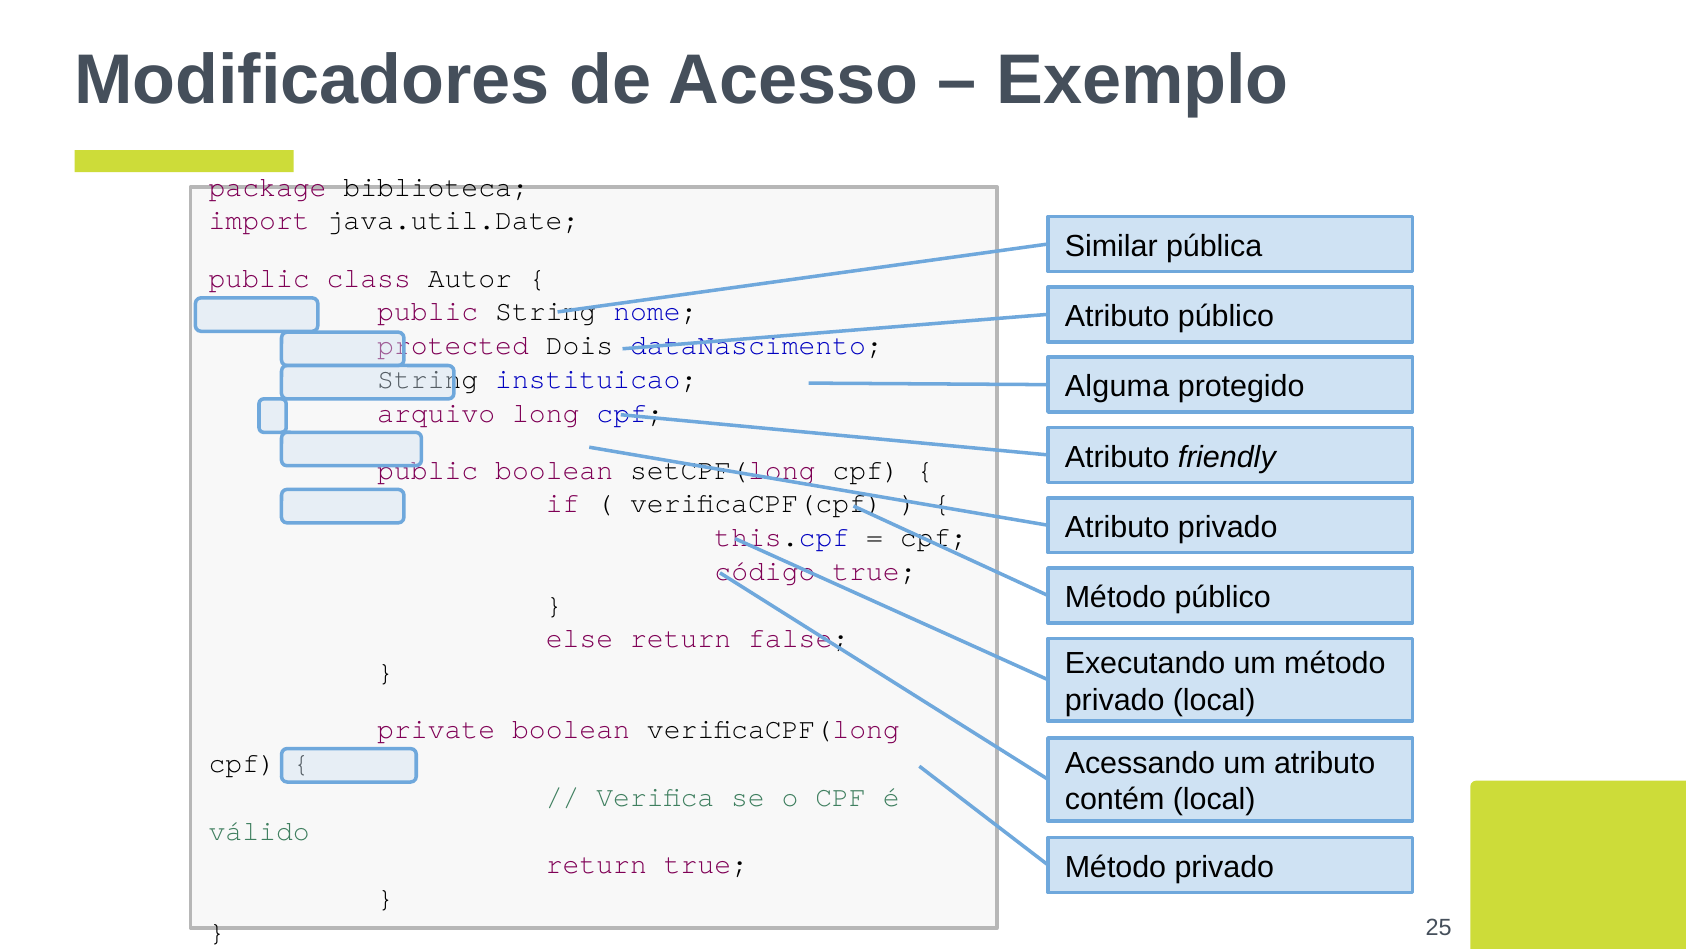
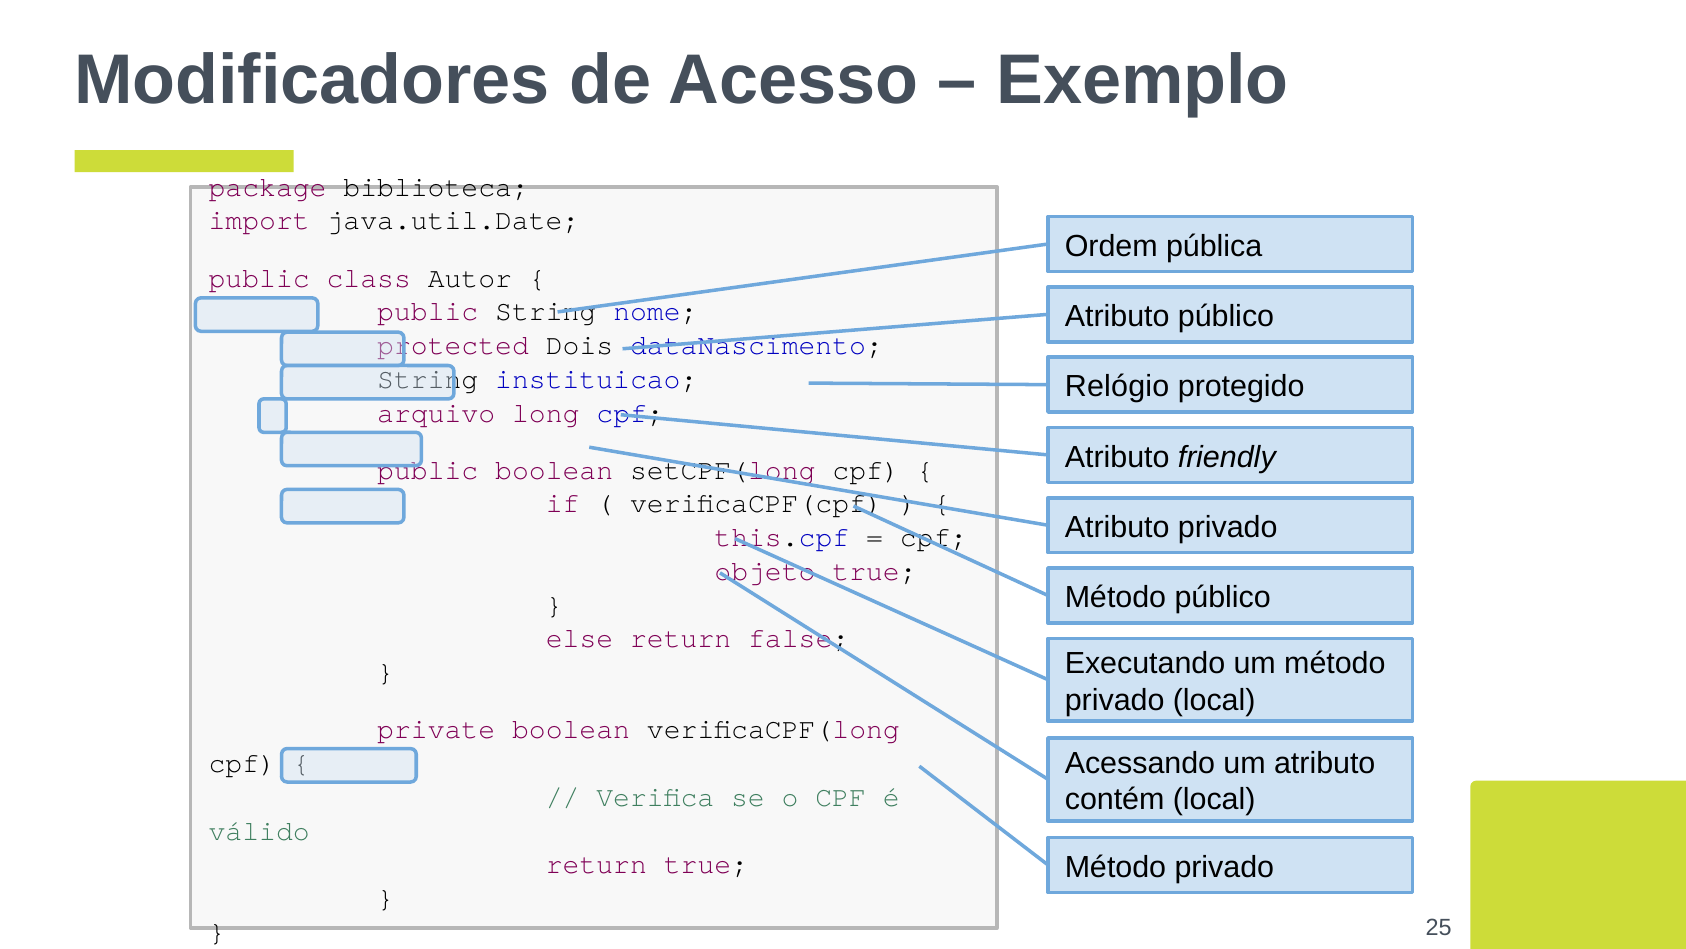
Similar: Similar -> Ordem (1111, 246)
Alguma: Alguma -> Relógio (1117, 386)
código: código -> objeto (765, 571)
